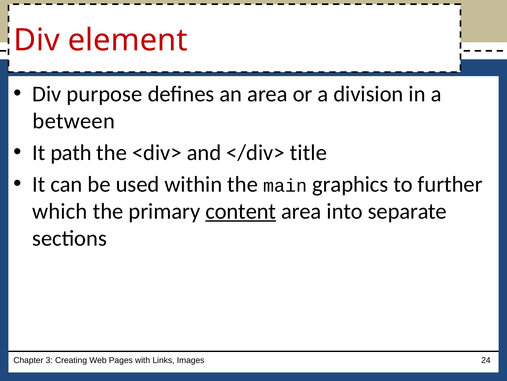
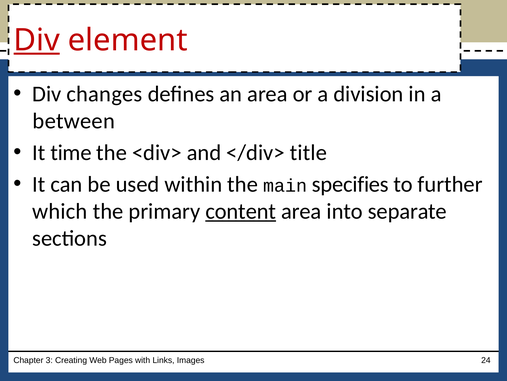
Div underline: none -> present (37, 40)
purpose: purpose -> changes (104, 94)
path: path -> time (71, 152)
graphics: graphics -> specifies (350, 184)
